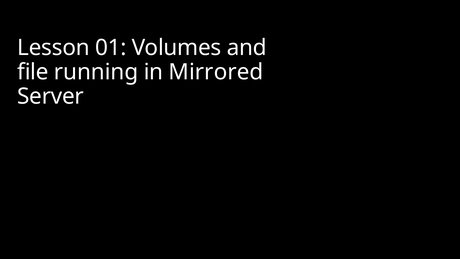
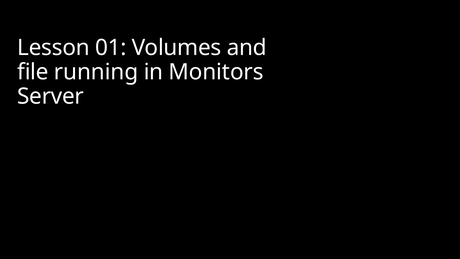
Mirrored: Mirrored -> Monitors (216, 72)
